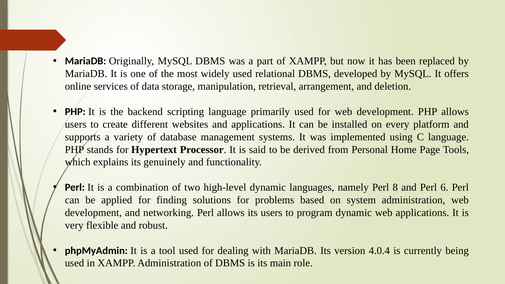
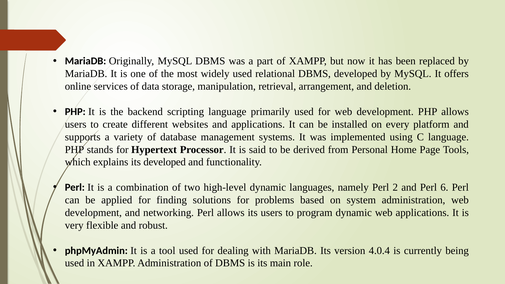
its genuinely: genuinely -> developed (165, 162)
8: 8 -> 2 (395, 187)
